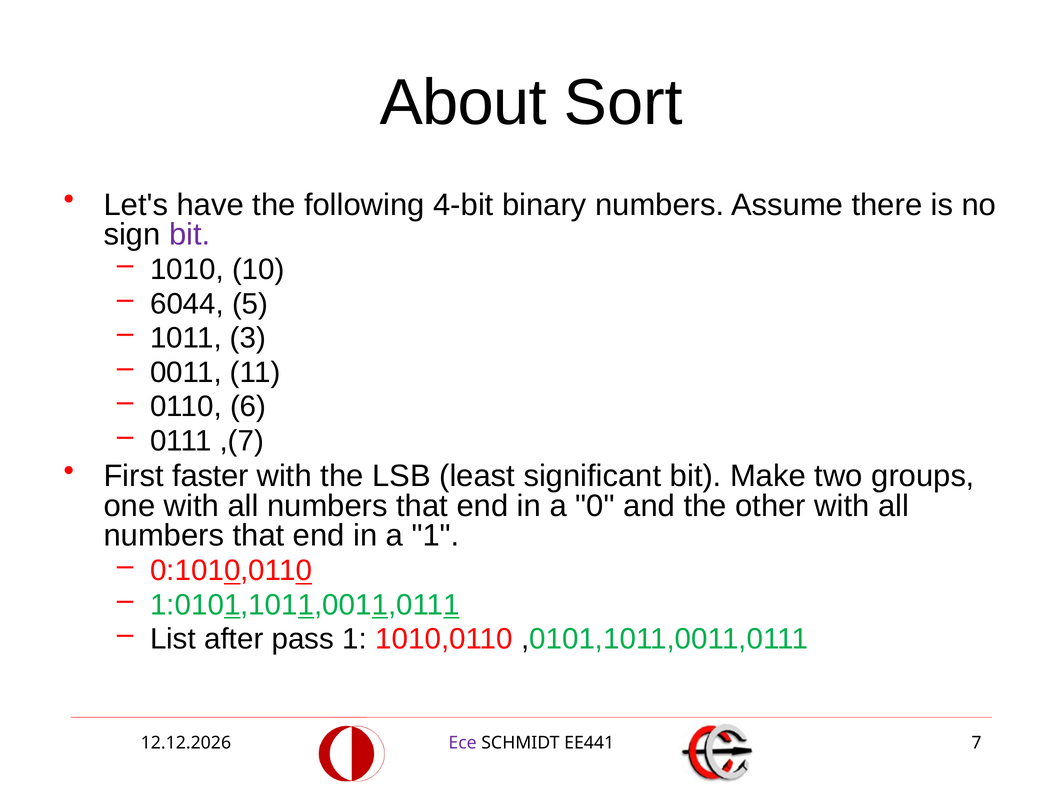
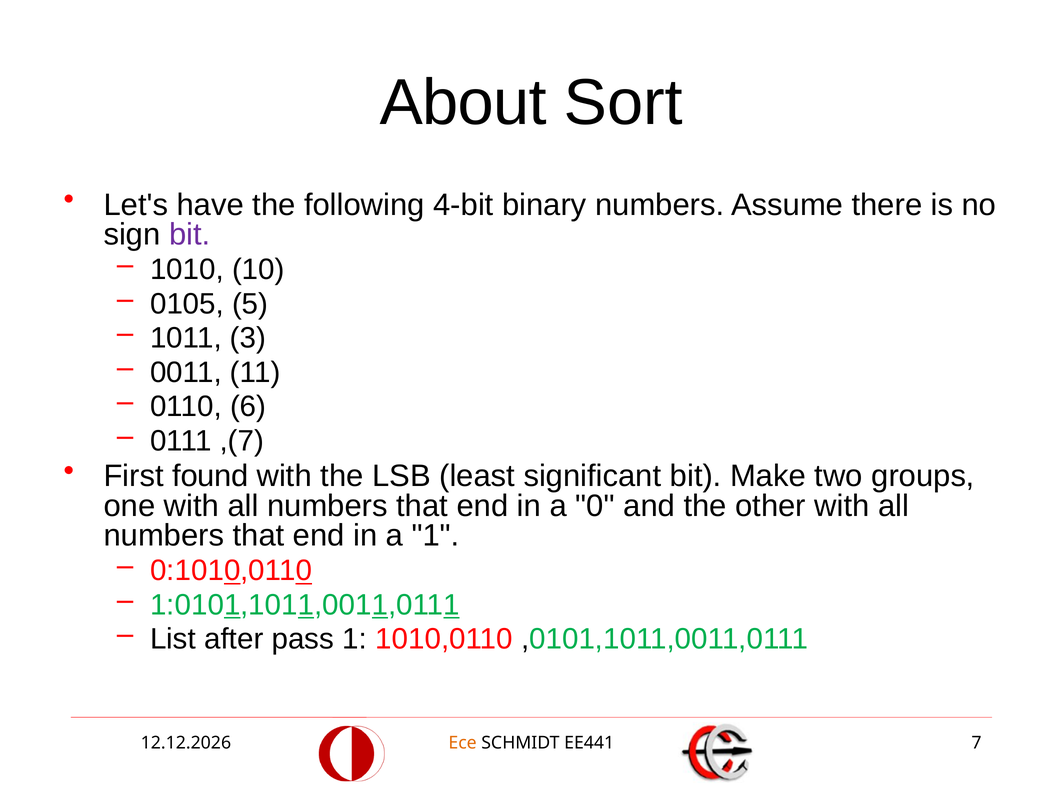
6044: 6044 -> 0105 (187, 304)
faster: faster -> found (210, 476)
Ece colour: purple -> orange (463, 743)
